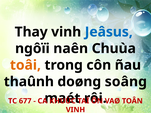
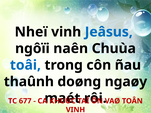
Thay: Thay -> Nheï (31, 32)
toâi colour: orange -> blue (25, 65)
soâng: soâng -> ngaøy (126, 82)
